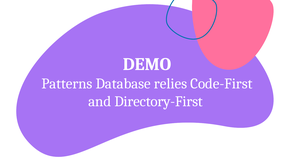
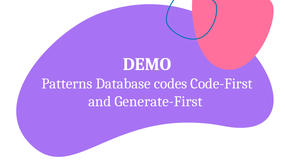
relies: relies -> codes (171, 84)
Directory-First: Directory-First -> Generate-First (158, 102)
